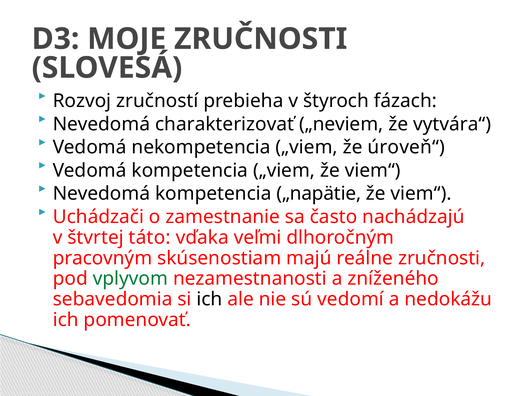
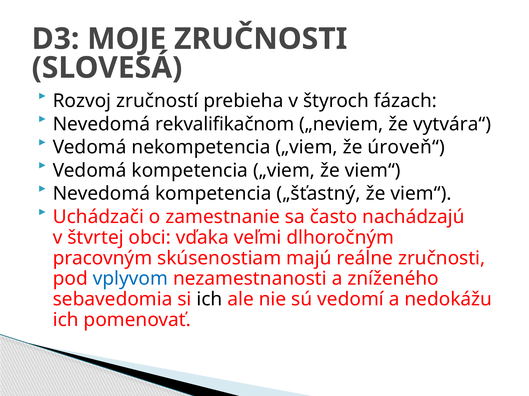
charakterizovať: charakterizovať -> rekvalifikačnom (225, 124)
„napätie: „napätie -> „šťastný (319, 194)
táto: táto -> obci (150, 238)
vplyvom colour: green -> blue (130, 279)
